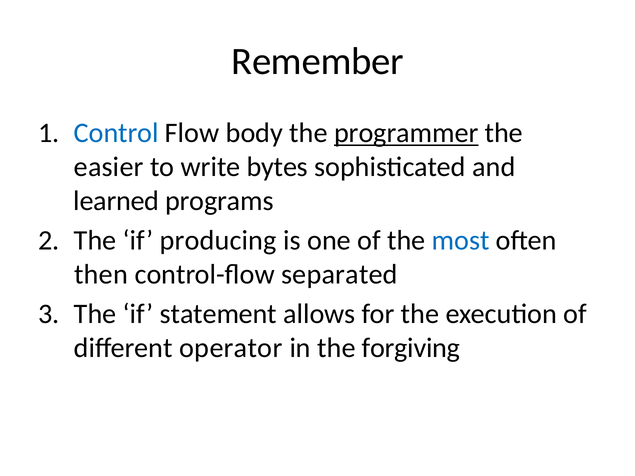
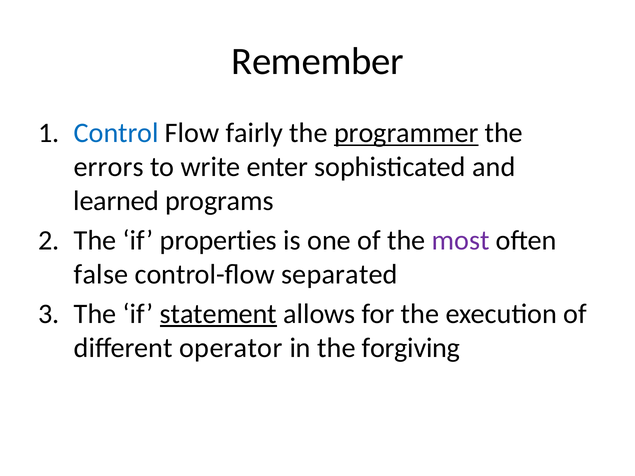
body: body -> fairly (254, 133)
easier: easier -> errors (109, 167)
bytes: bytes -> enter (277, 167)
producing: producing -> properties (218, 241)
most colour: blue -> purple (461, 241)
then: then -> false (101, 274)
statement underline: none -> present (218, 314)
